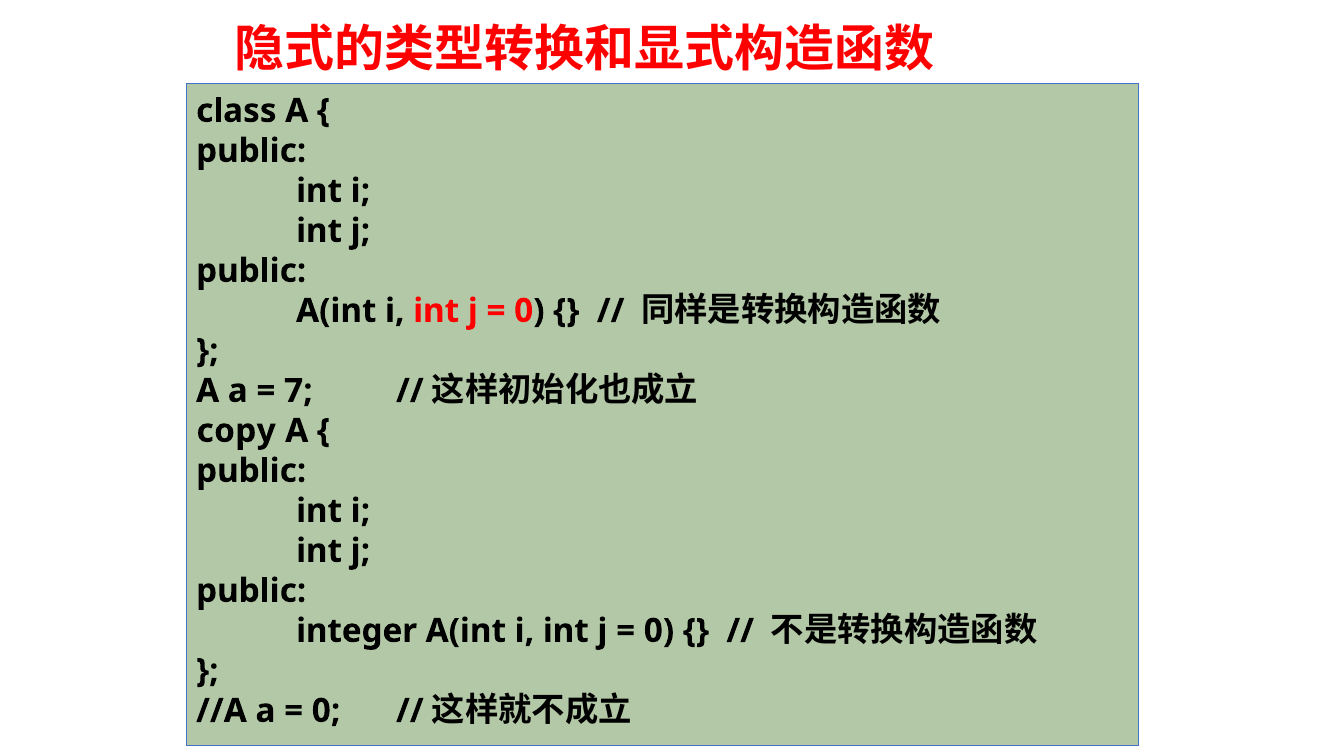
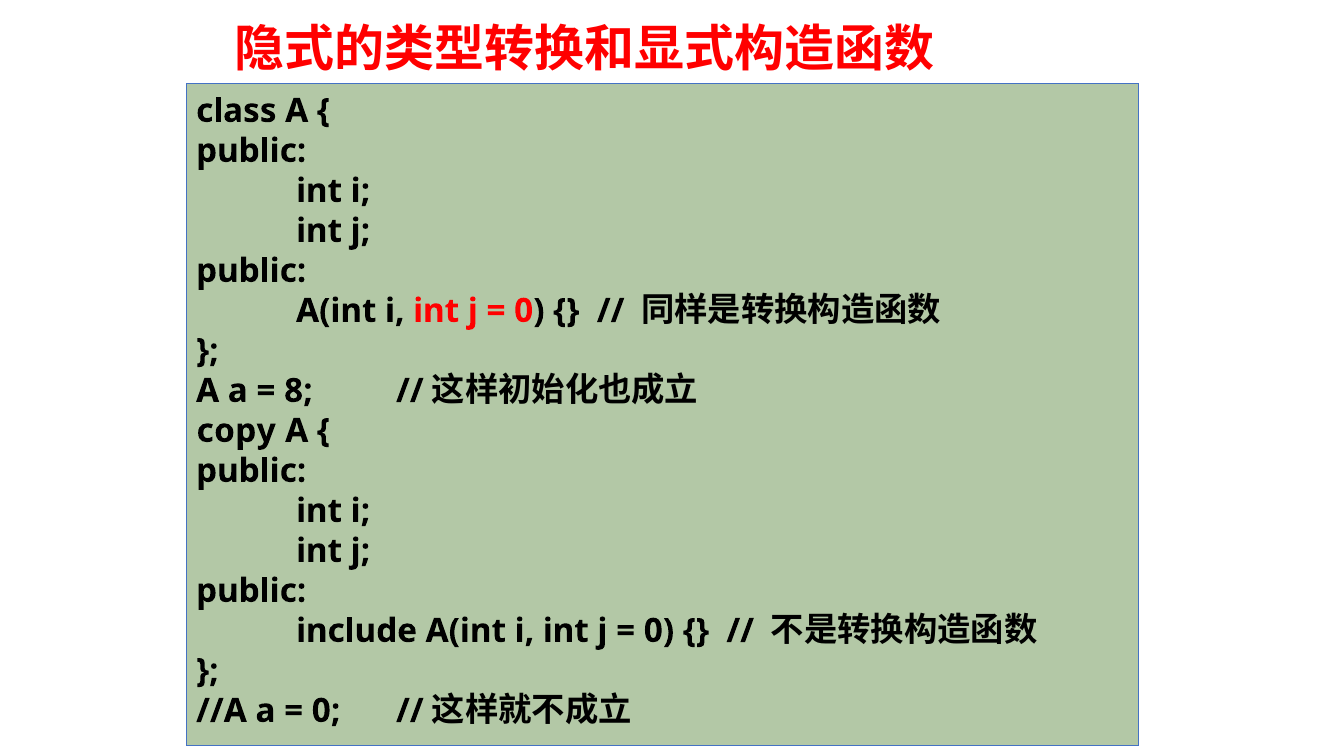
7: 7 -> 8 (298, 391)
integer: integer -> include (357, 631)
